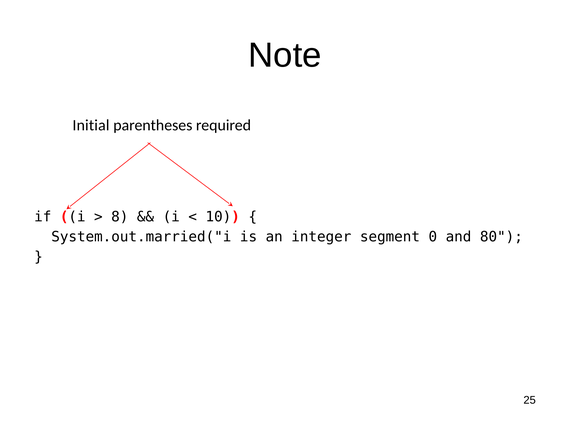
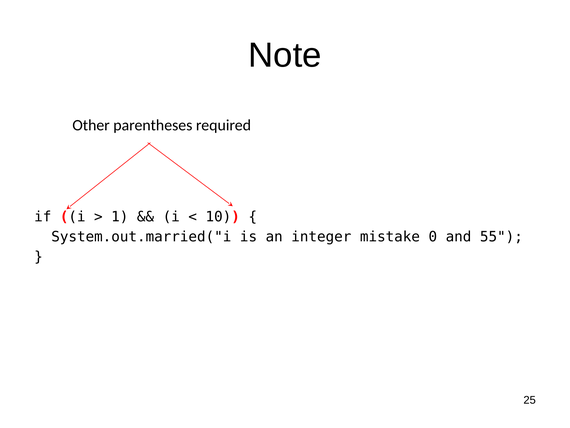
Initial: Initial -> Other (91, 125)
8: 8 -> 1 (120, 217)
segment: segment -> mistake (390, 237)
80: 80 -> 55 (501, 237)
